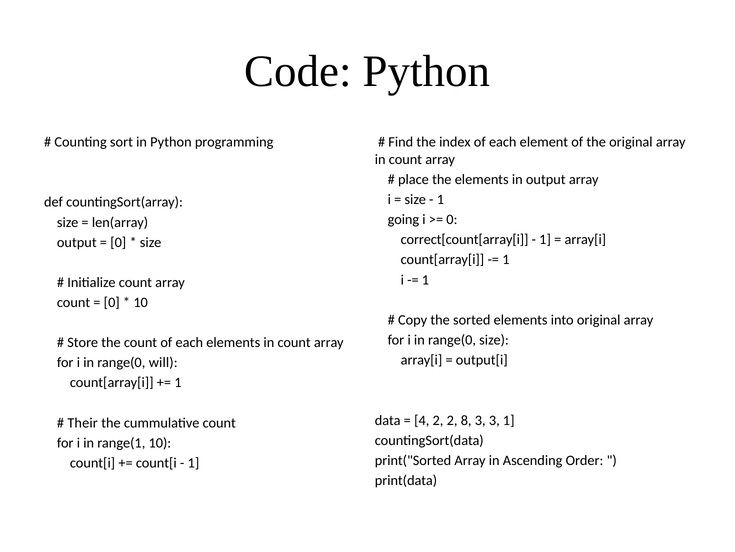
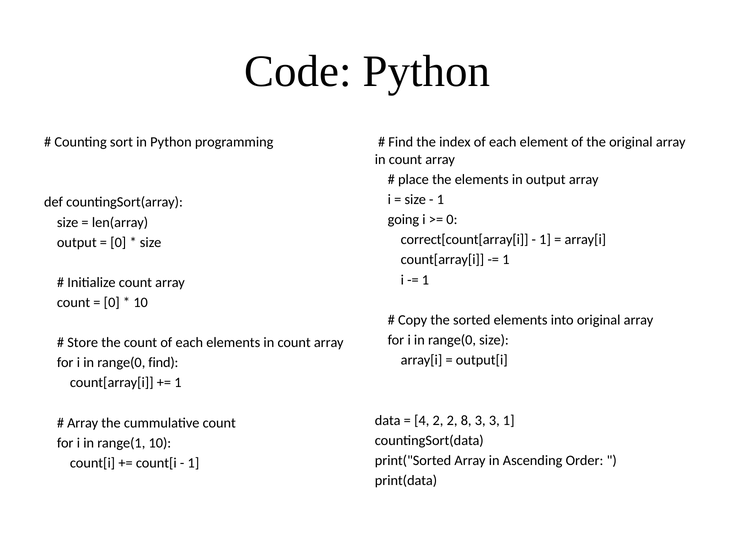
range(0 will: will -> find (163, 362)
Their: Their -> Array (83, 422)
